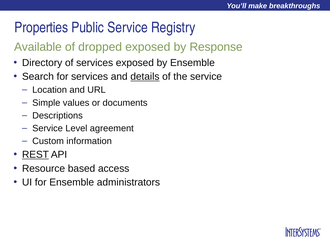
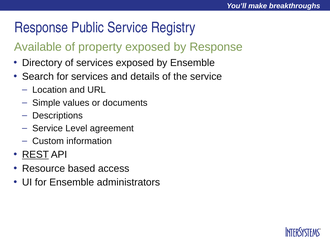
Properties: Properties -> Response (41, 28)
dropped: dropped -> property (100, 47)
details underline: present -> none (145, 77)
